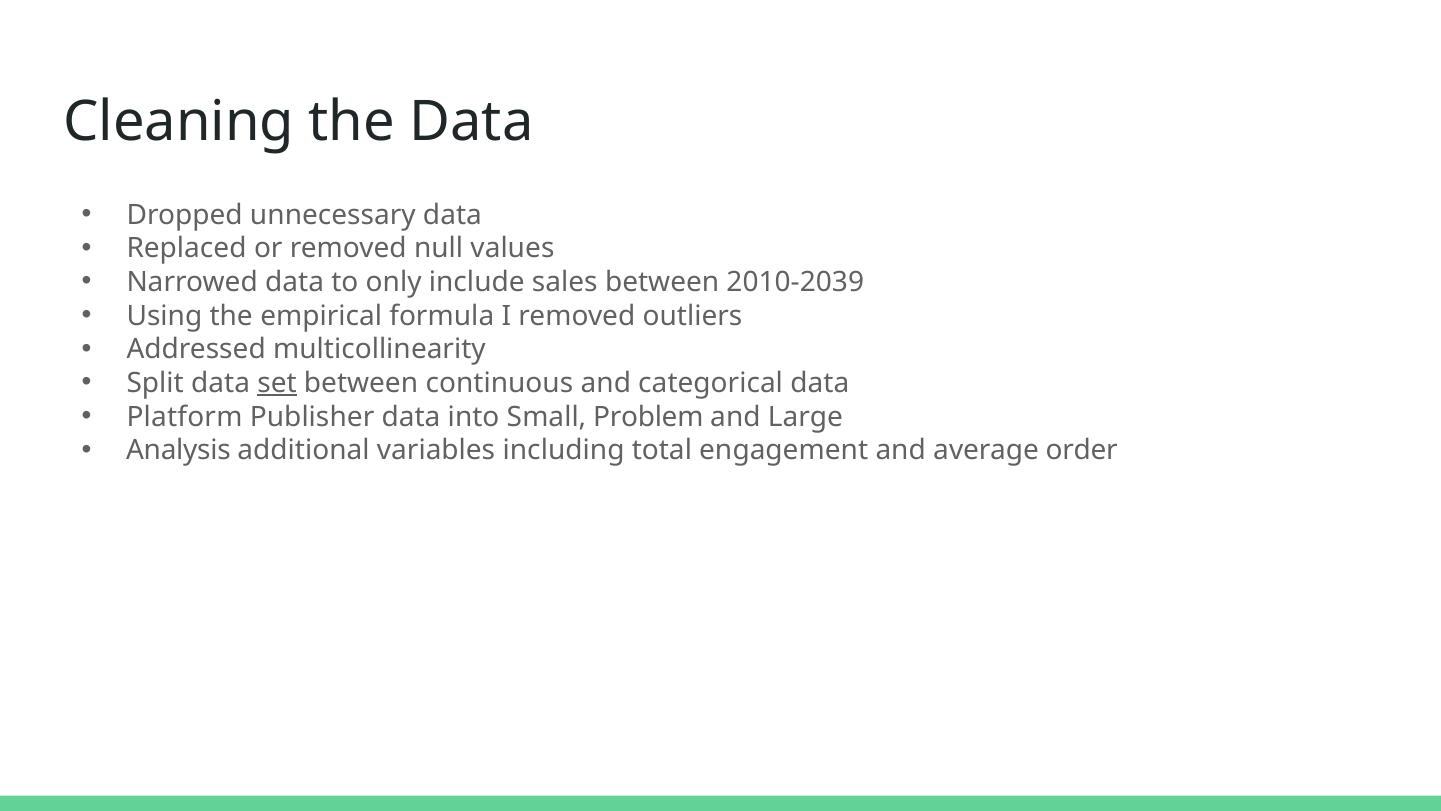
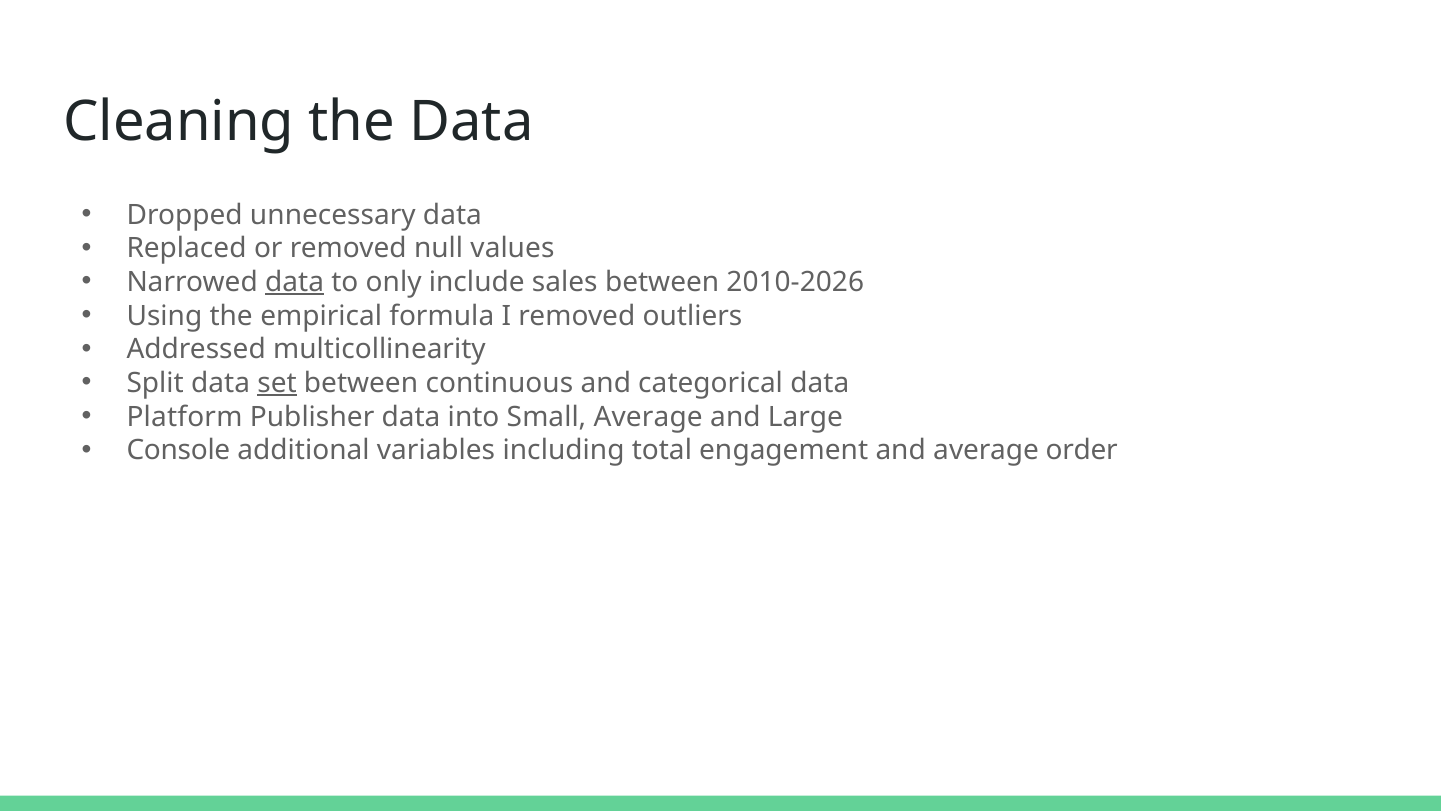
data underline: none -> present (295, 282)
2010-2039: 2010-2039 -> 2010-2026 (795, 282)
Small Problem: Problem -> Average (648, 417)
Analysis: Analysis -> Console (178, 450)
